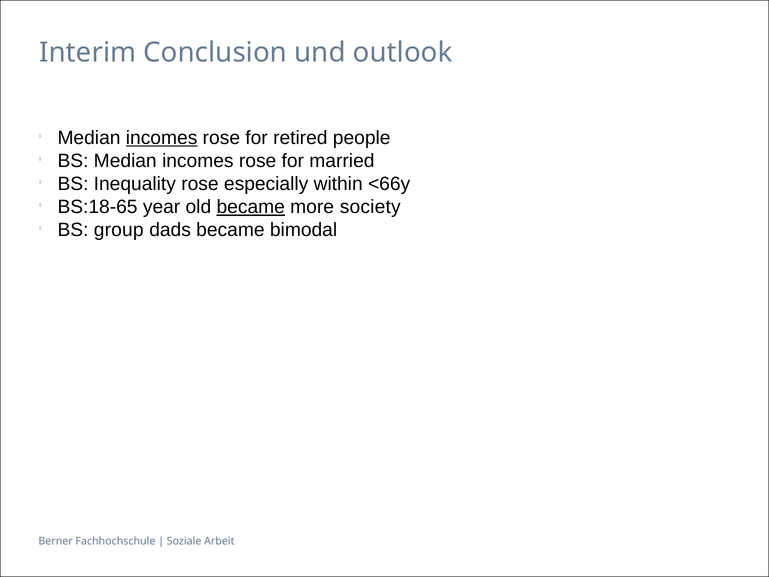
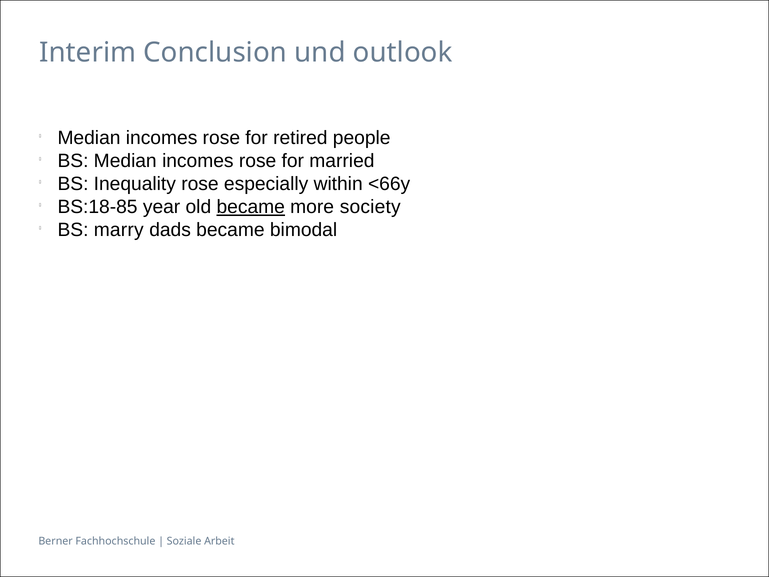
incomes underline: present -> none (162, 138)
BS:18-65: BS:18-65 -> BS:18-85 (98, 207)
group: group -> marry (119, 230)
